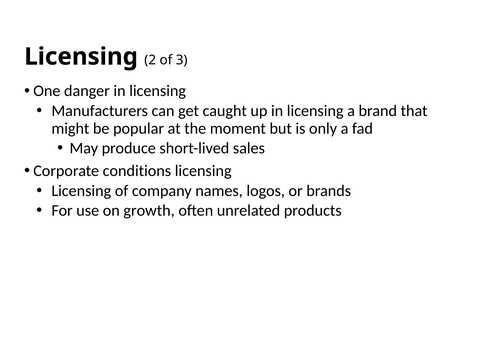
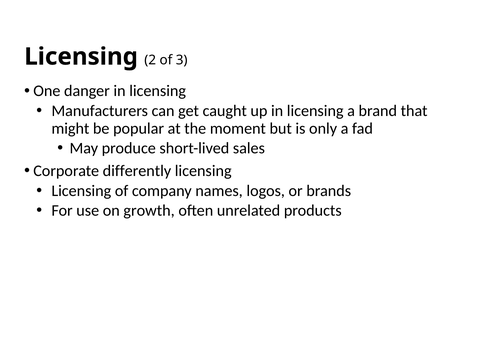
conditions: conditions -> differently (137, 171)
